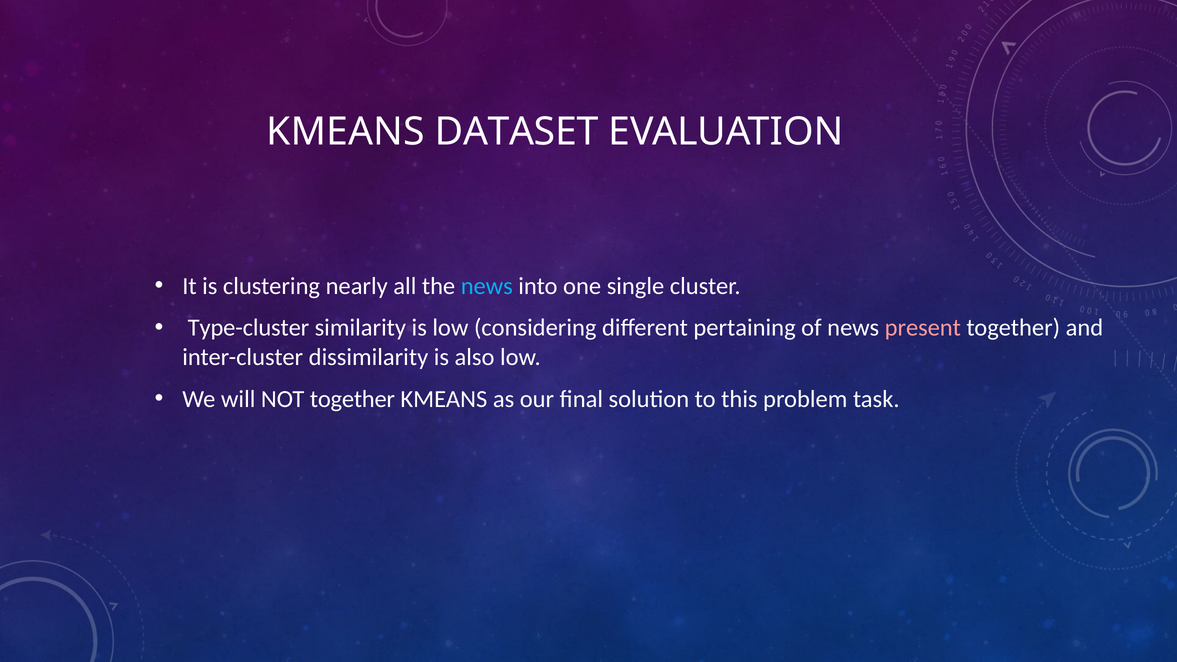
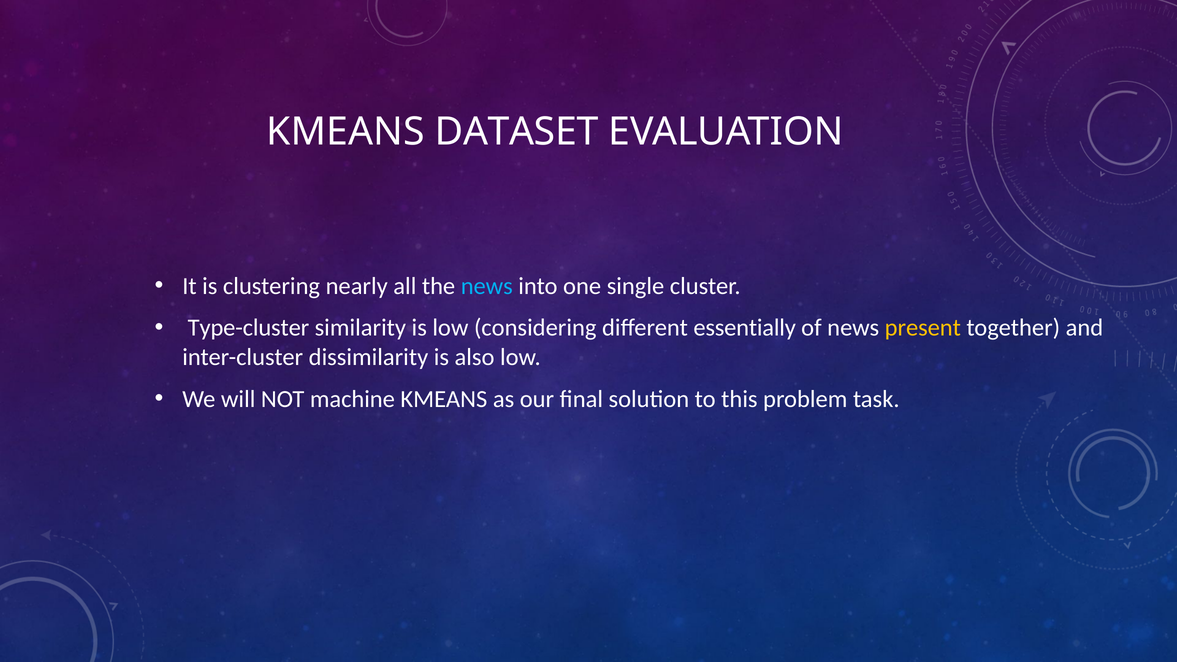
pertaining: pertaining -> essentially (745, 328)
present colour: pink -> yellow (923, 328)
NOT together: together -> machine (352, 399)
